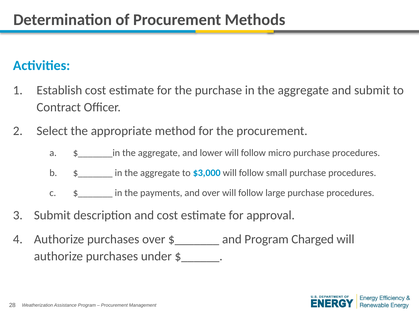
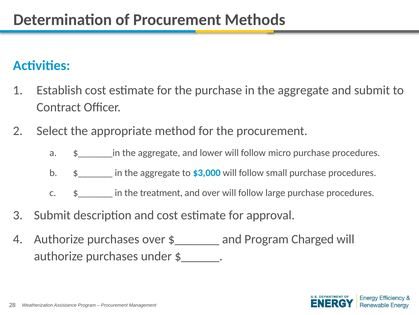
payments: payments -> treatment (161, 193)
